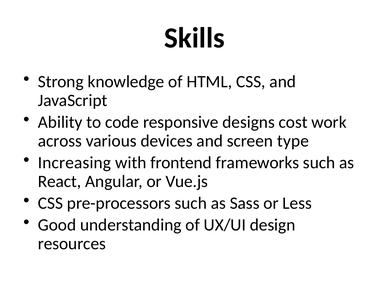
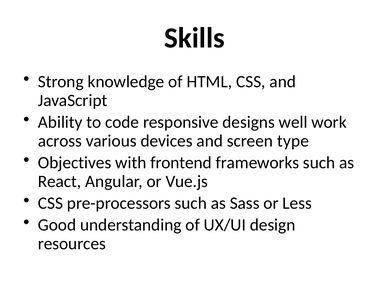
cost: cost -> well (293, 122)
Increasing: Increasing -> Objectives (75, 163)
